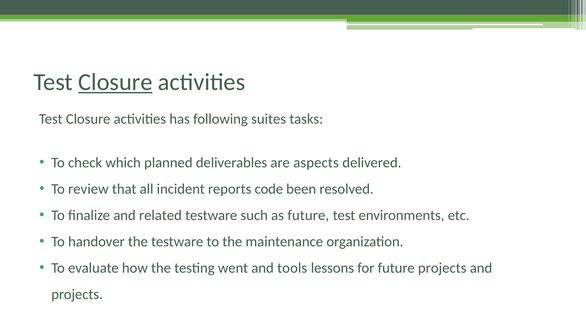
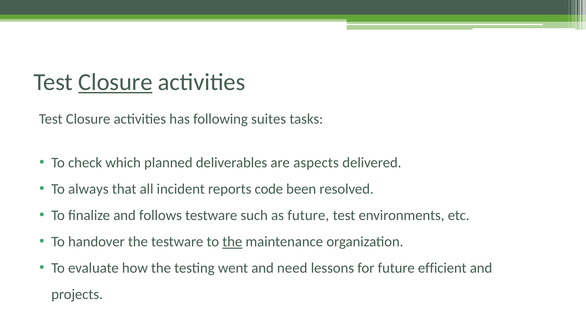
review: review -> always (88, 189)
related: related -> follows (160, 216)
the underline: none -> present (232, 242)
tools: tools -> need (292, 269)
future projects: projects -> efficient (442, 269)
